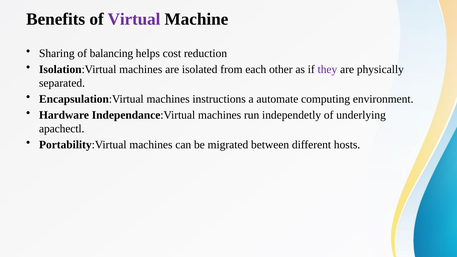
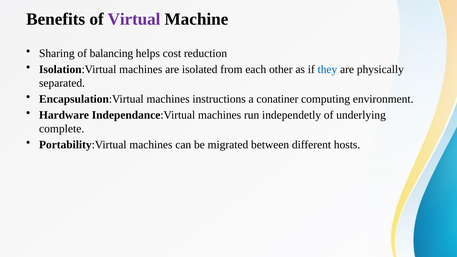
they colour: purple -> blue (327, 69)
automate: automate -> conatiner (277, 99)
apachectl: apachectl -> complete (62, 129)
